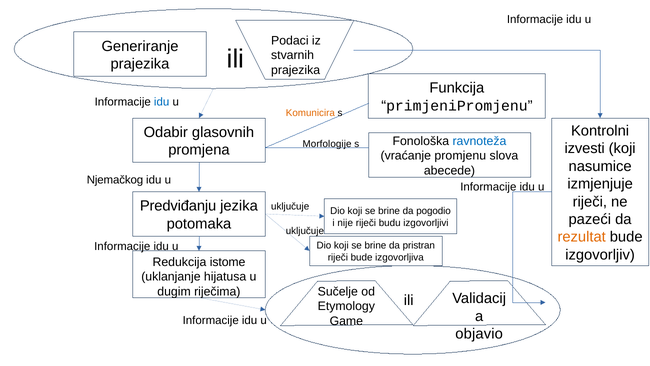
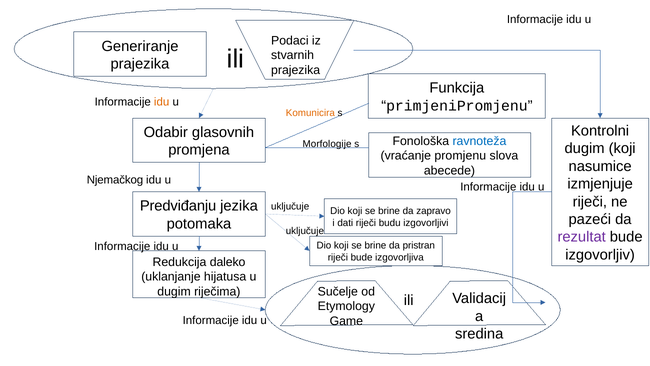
idu colour: blue -> orange (162, 102)
izvesti: izvesti -> dugim (585, 148)
pogodio: pogodio -> zapravo (434, 211)
nije: nije -> dati (345, 223)
rezultat colour: orange -> purple (582, 237)
istome: istome -> daleko (228, 262)
objavio: objavio -> sredina (479, 334)
